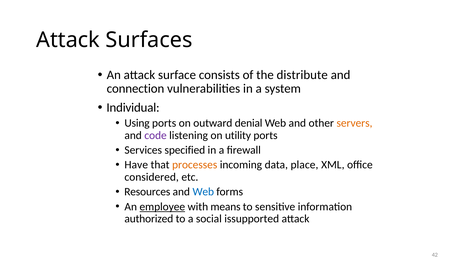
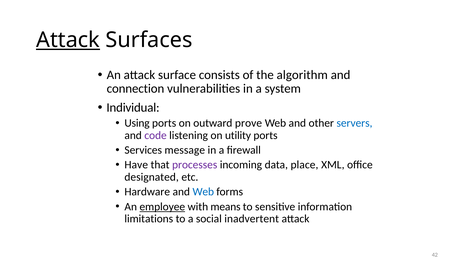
Attack underline: none -> present (68, 40)
distribute: distribute -> algorithm (302, 75)
denial: denial -> prove (249, 123)
servers colour: orange -> blue (354, 123)
specified: specified -> message (185, 150)
processes colour: orange -> purple (195, 165)
considered: considered -> designated (152, 177)
Resources: Resources -> Hardware (147, 192)
authorized: authorized -> limitations (149, 219)
issupported: issupported -> inadvertent (252, 219)
